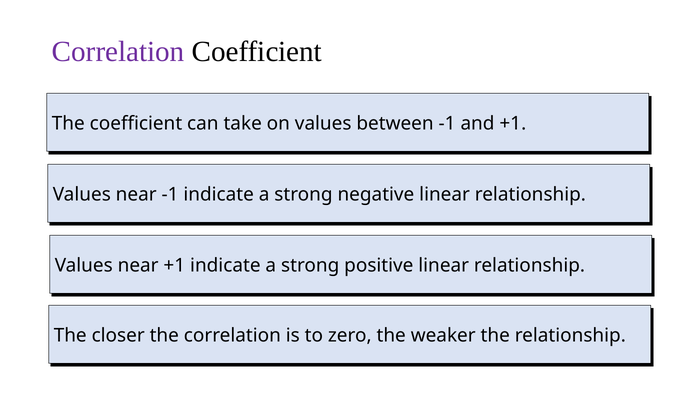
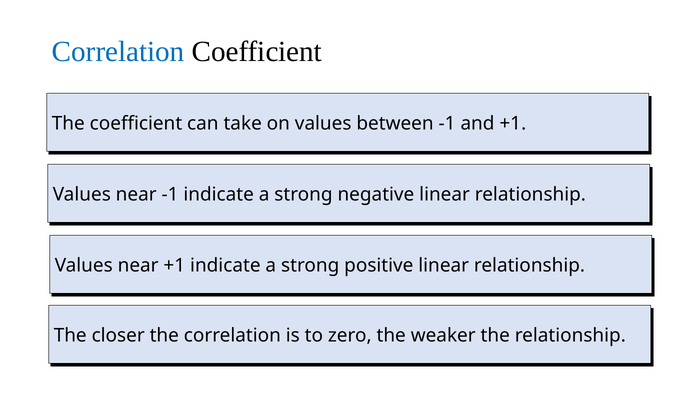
Correlation colour: purple -> blue (118, 52)
